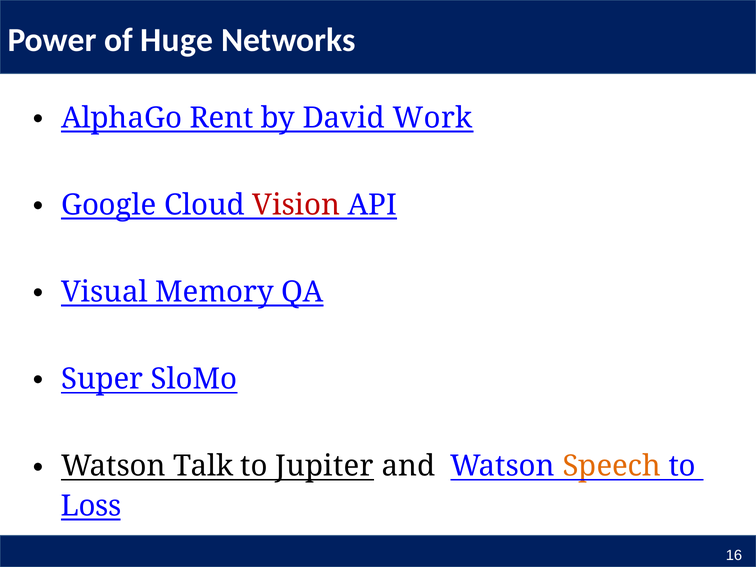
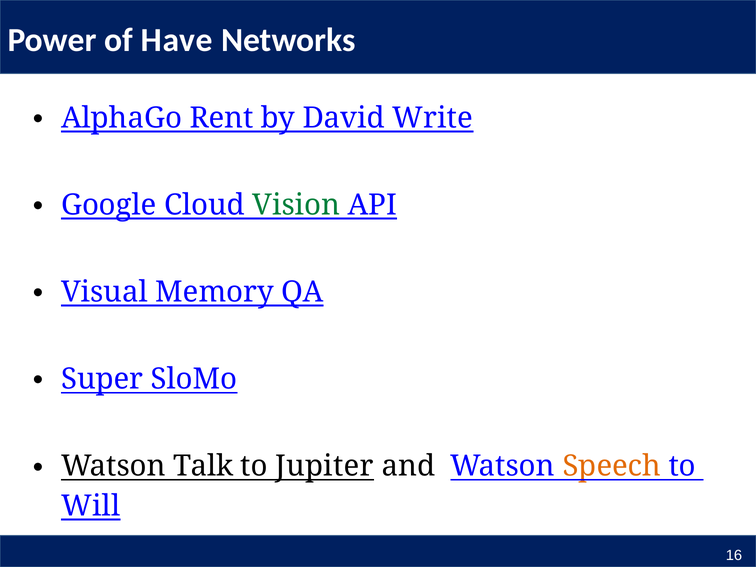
Huge: Huge -> Have (177, 40)
Work: Work -> Write (433, 118)
Vision colour: red -> green (296, 205)
Loss: Loss -> Will (91, 506)
